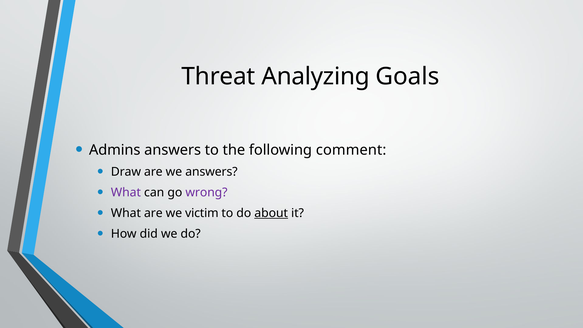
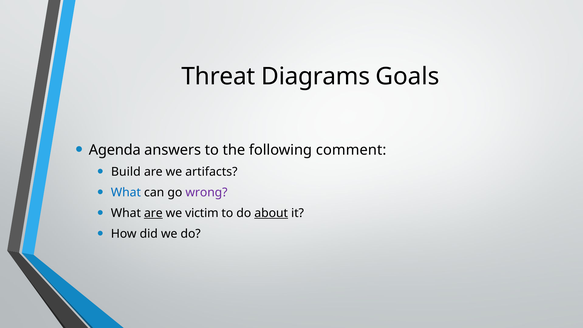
Analyzing: Analyzing -> Diagrams (316, 76)
Admins: Admins -> Agenda (115, 150)
Draw: Draw -> Build (126, 172)
we answers: answers -> artifacts (211, 172)
What colour: purple -> blue (126, 192)
are underline: none -> present (153, 213)
